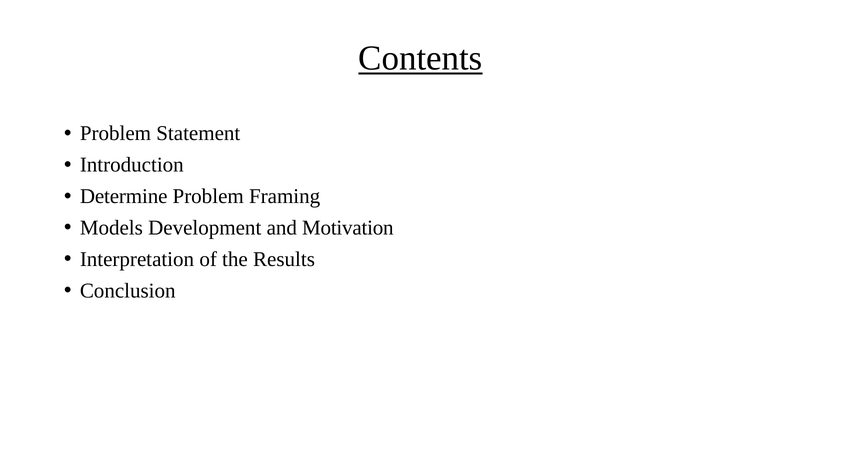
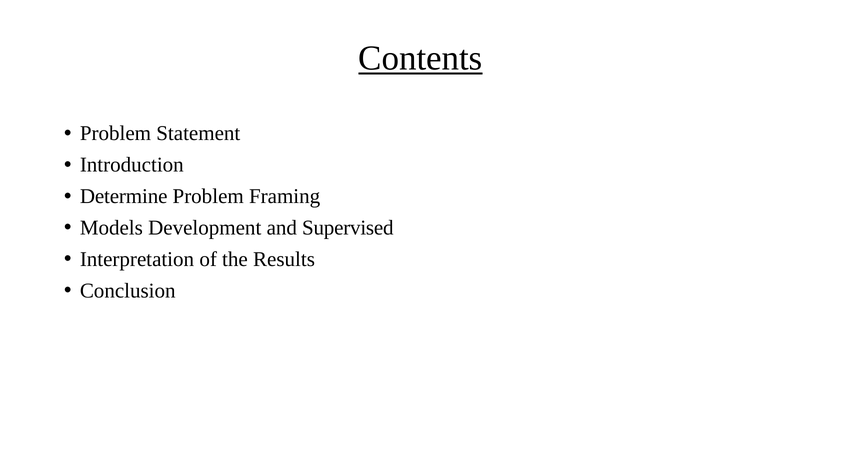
Motivation: Motivation -> Supervised (348, 228)
